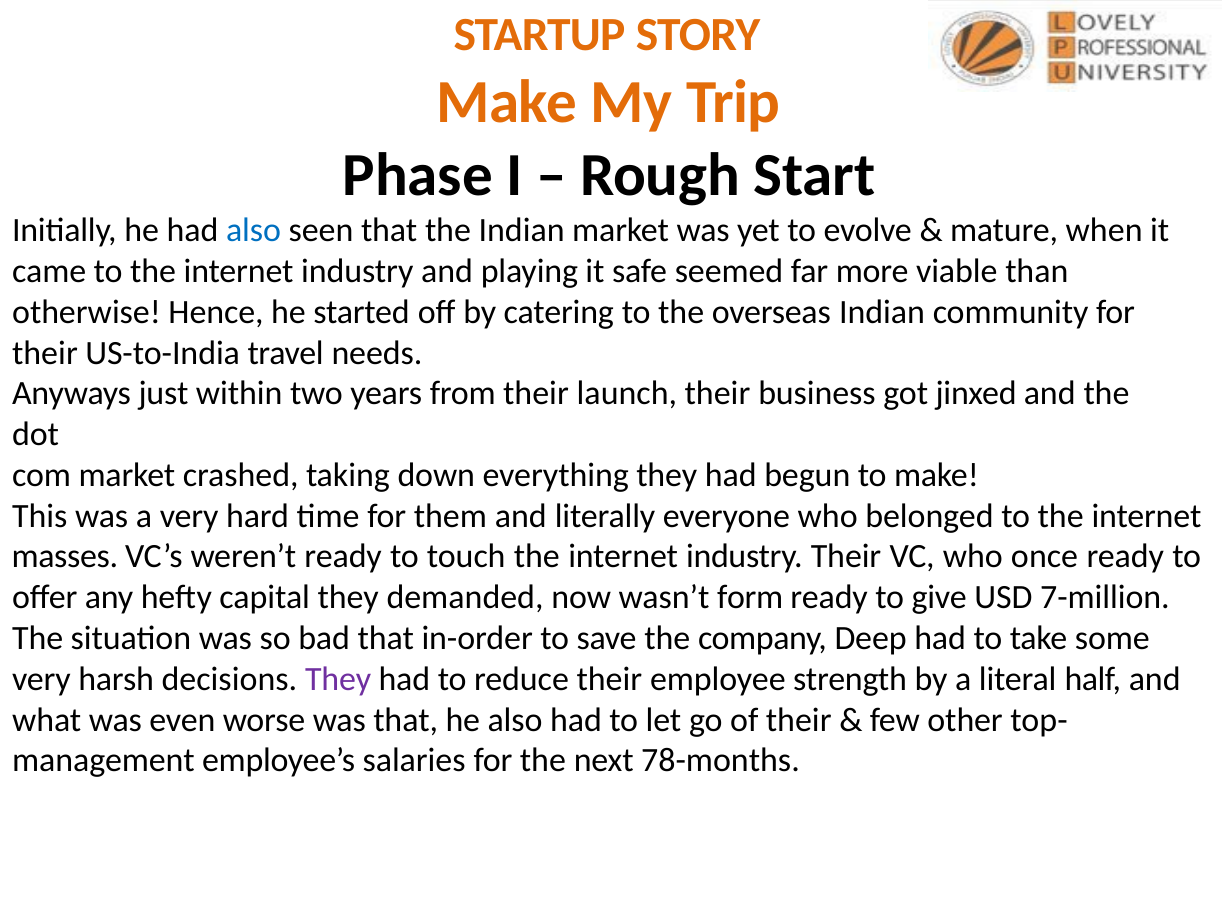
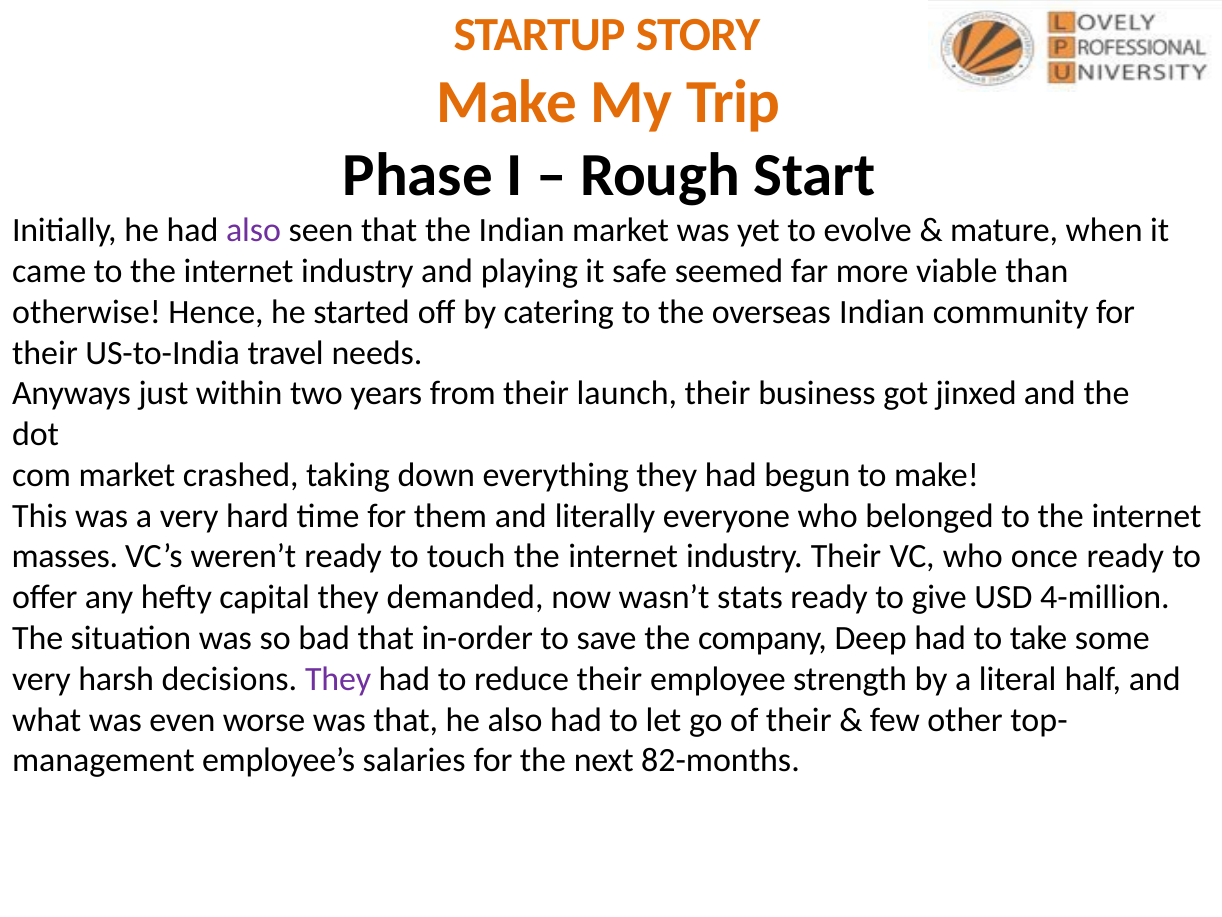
also colour: blue -> purple (254, 230)
form: form -> stats (750, 597)
7-million: 7-million -> 4-million (1105, 597)
78-months: 78-months -> 82-months (721, 760)
